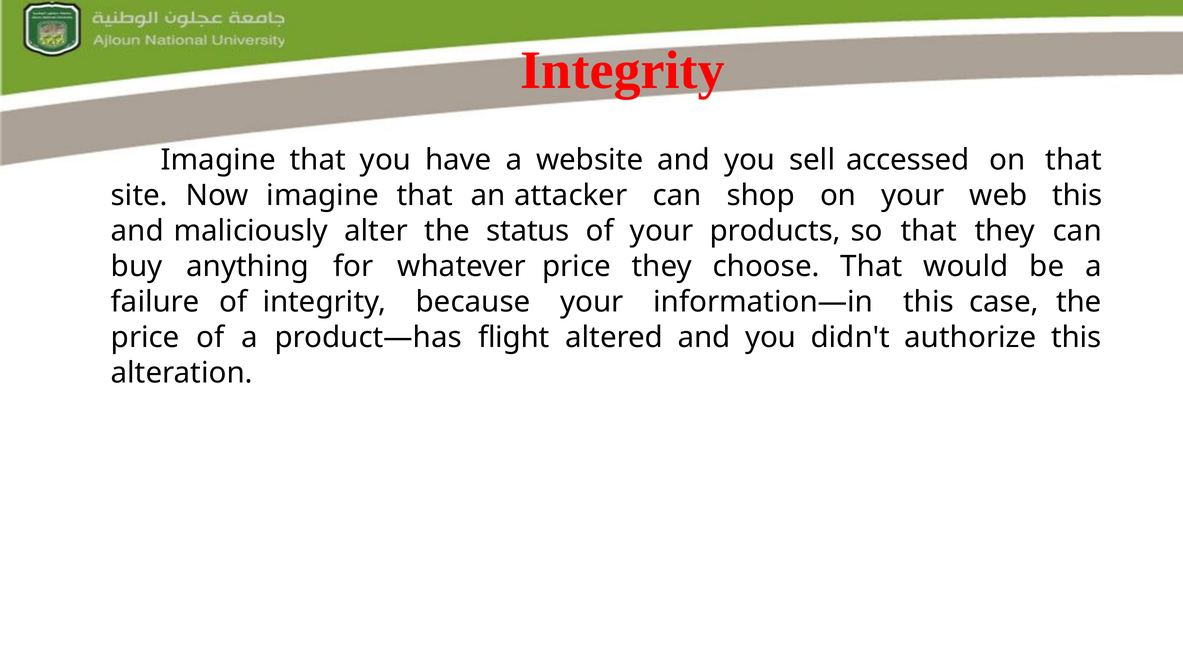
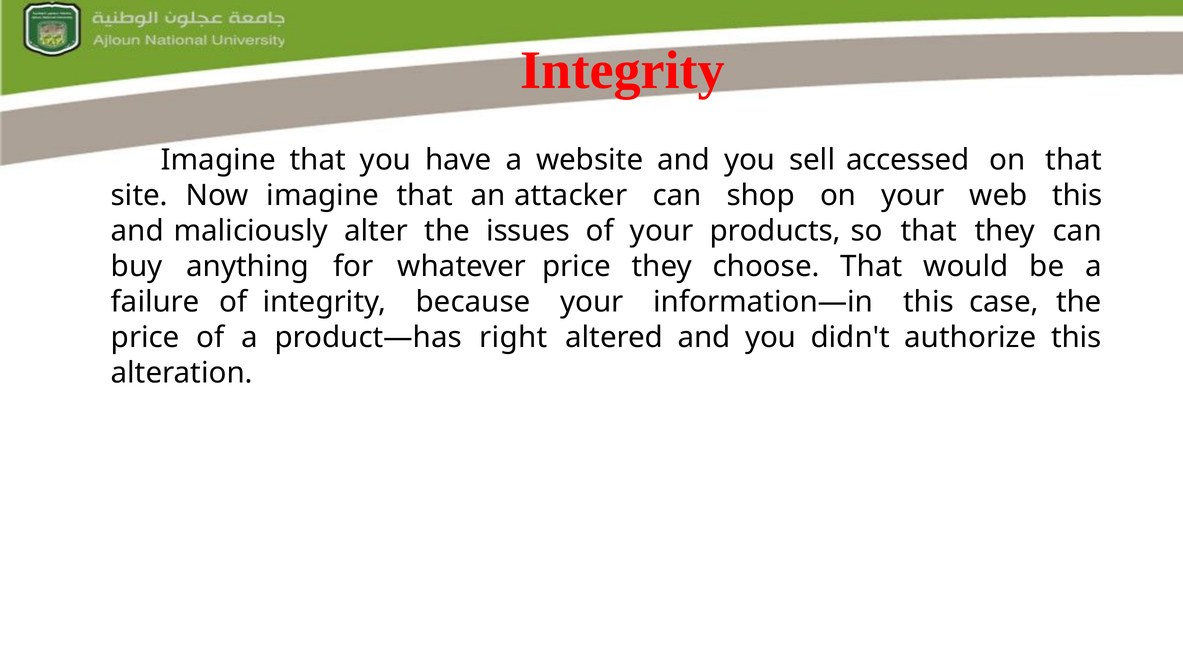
status: status -> issues (528, 231)
flight: flight -> right (513, 338)
